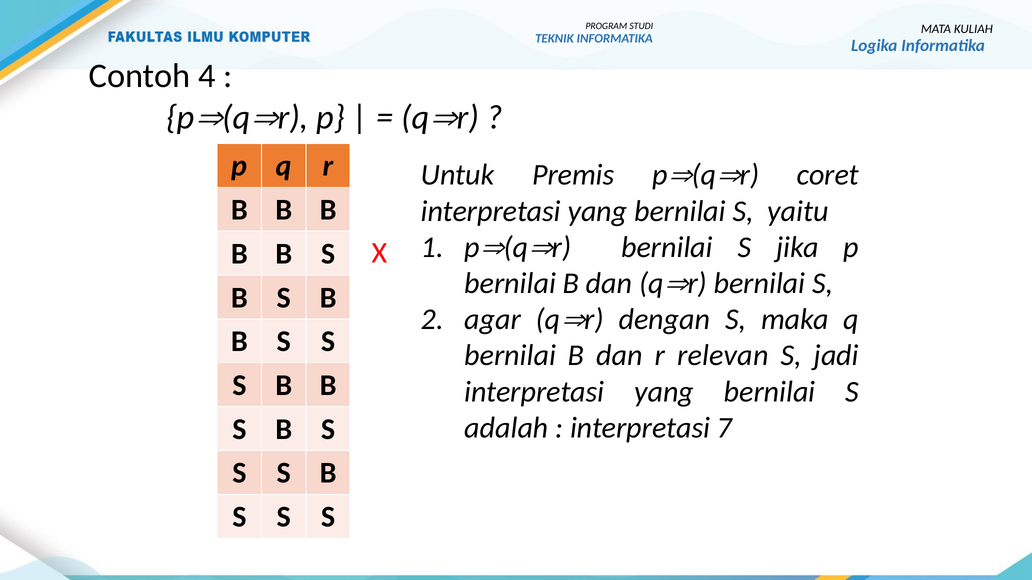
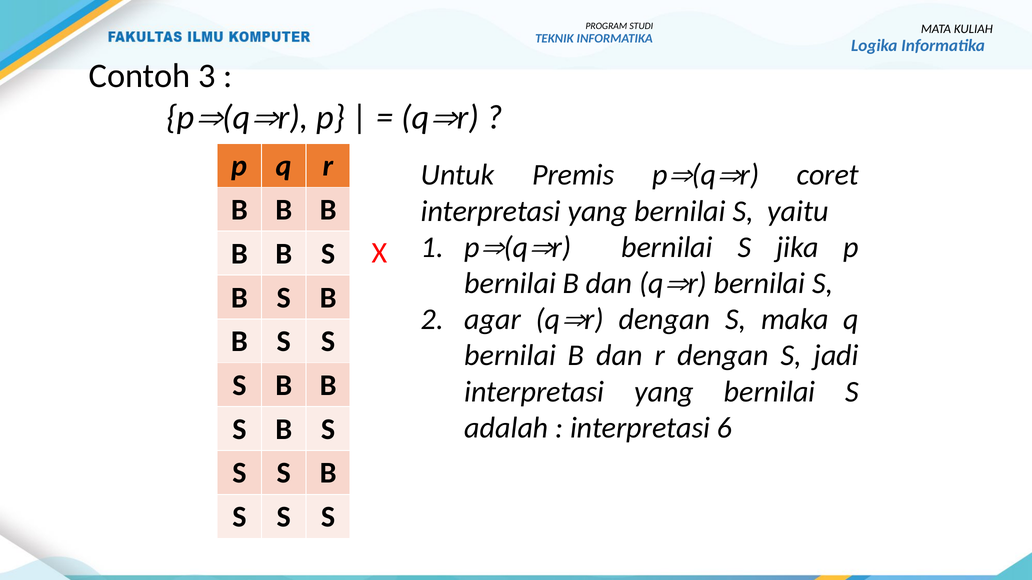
4: 4 -> 3 (207, 76)
r relevan: relevan -> dengan (723, 356)
7: 7 -> 6 (724, 428)
